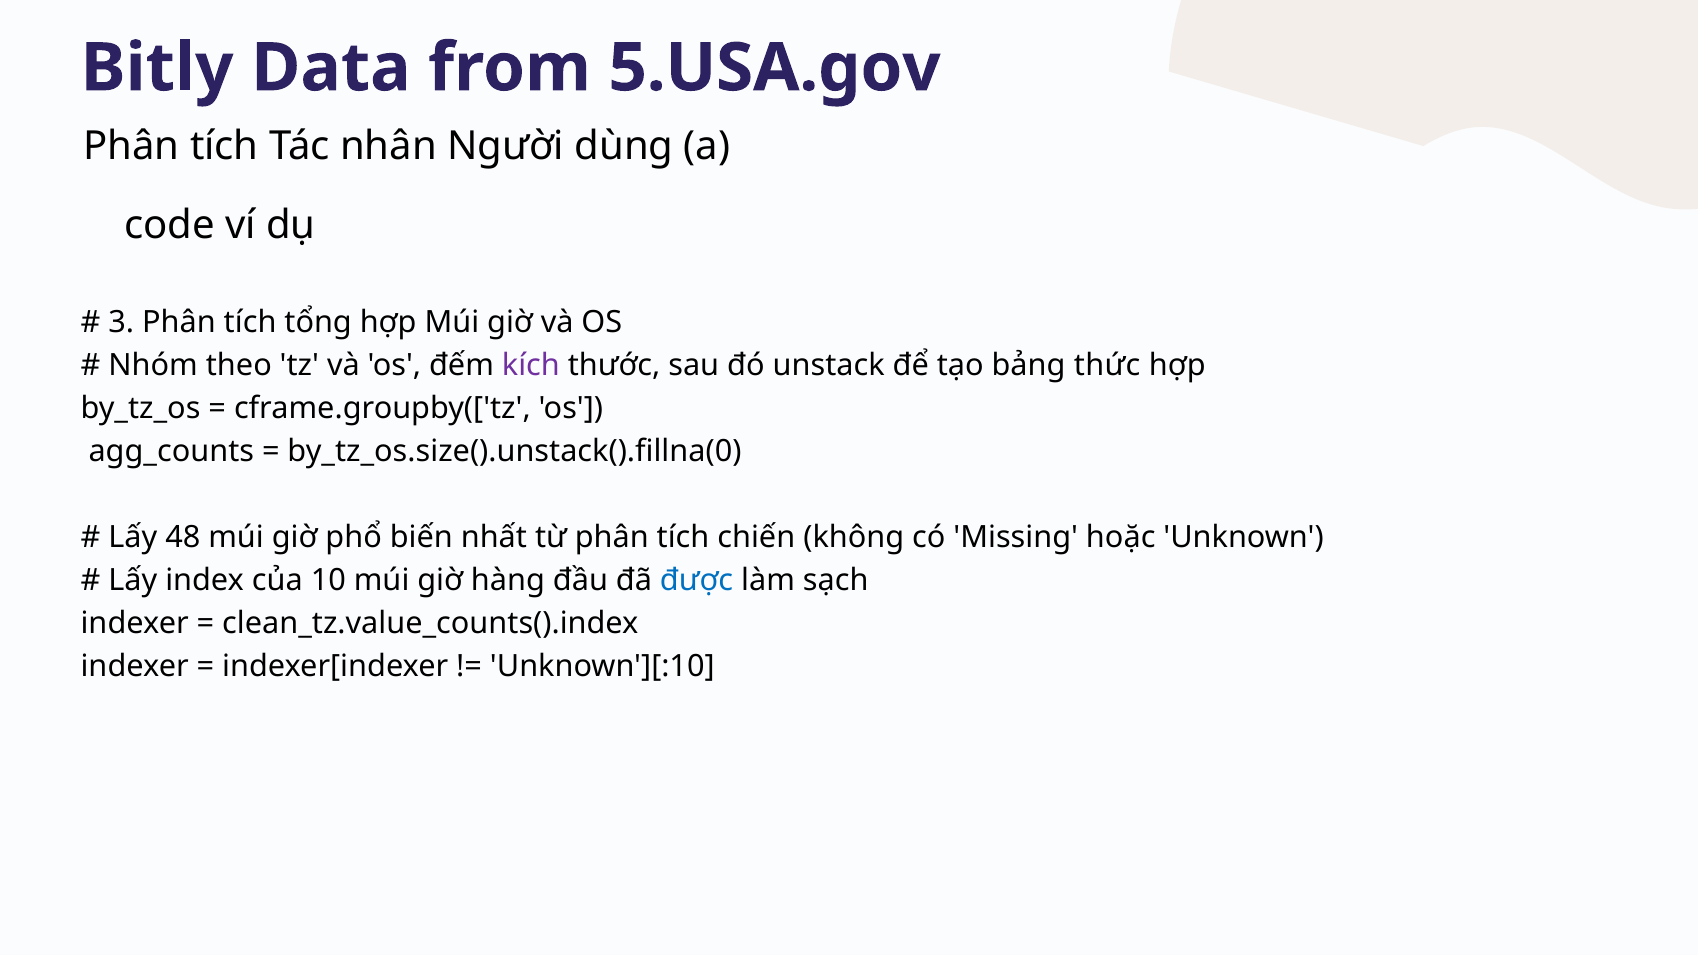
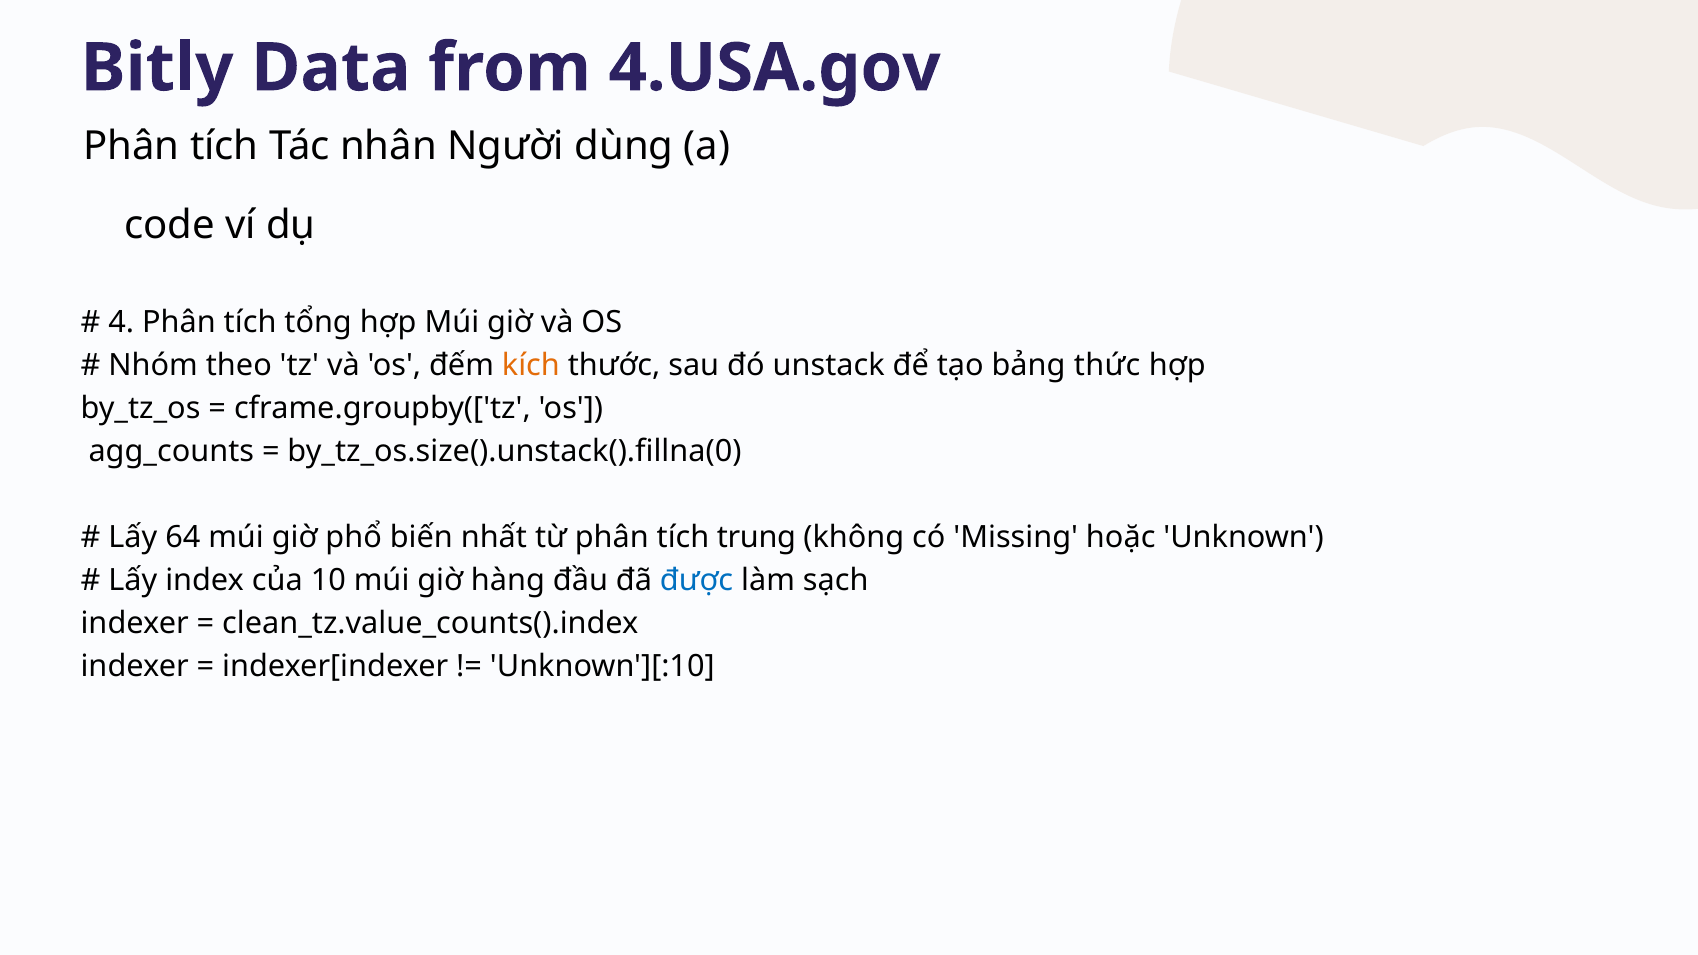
5.USA.gov: 5.USA.gov -> 4.USA.gov (775, 68)
3: 3 -> 4 (121, 323)
kích colour: purple -> orange (531, 366)
48: 48 -> 64 (183, 537)
chiến: chiến -> trung (756, 537)
